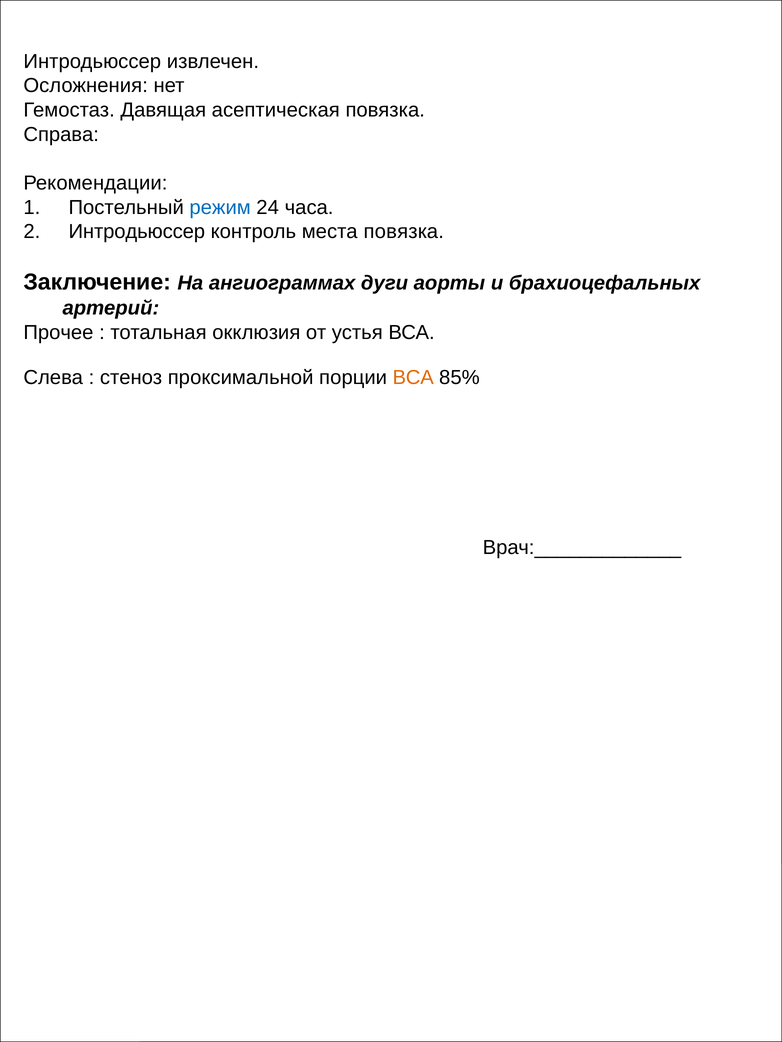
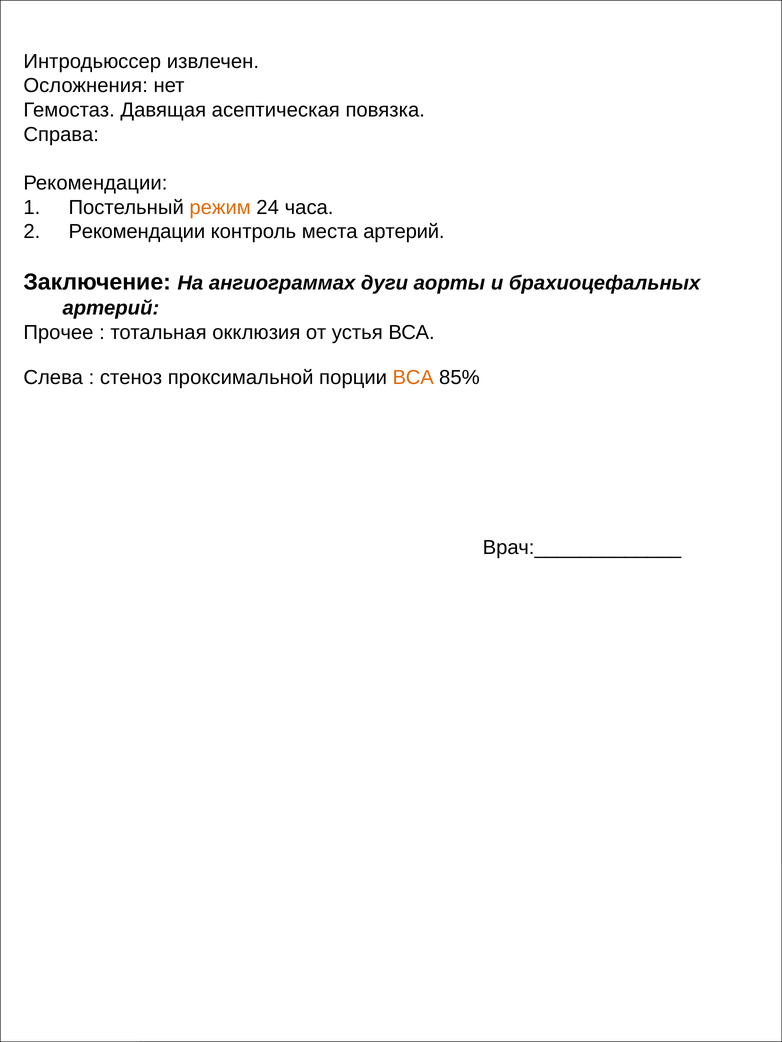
режим colour: blue -> orange (220, 208)
2 Интродьюссер: Интродьюссер -> Рекомендации (137, 232)
места повязка: повязка -> артерий (404, 232)
